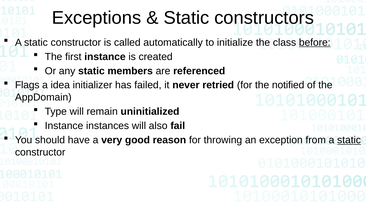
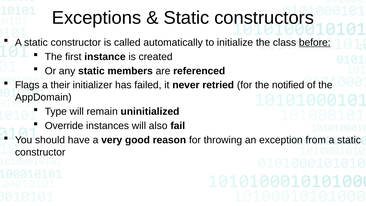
idea: idea -> their (60, 85)
Instance: Instance -> Override (64, 126)
static underline: present -> none (349, 140)
